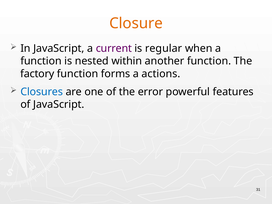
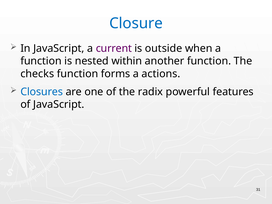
Closure colour: orange -> blue (136, 23)
regular: regular -> outside (164, 48)
factory: factory -> checks (37, 74)
error: error -> radix (150, 92)
